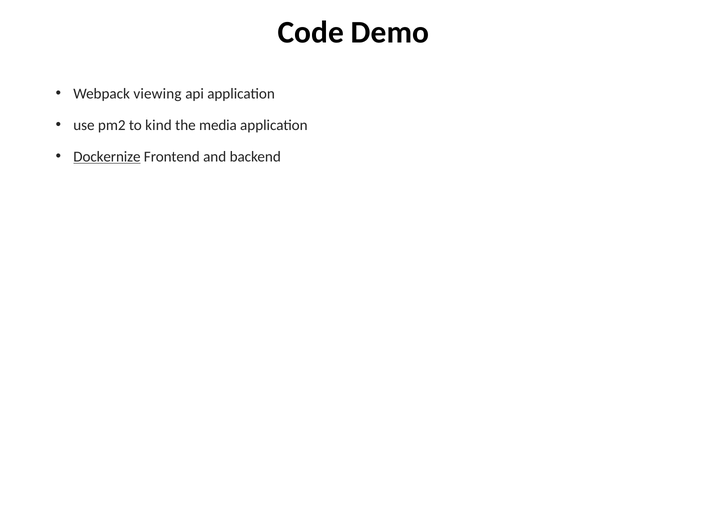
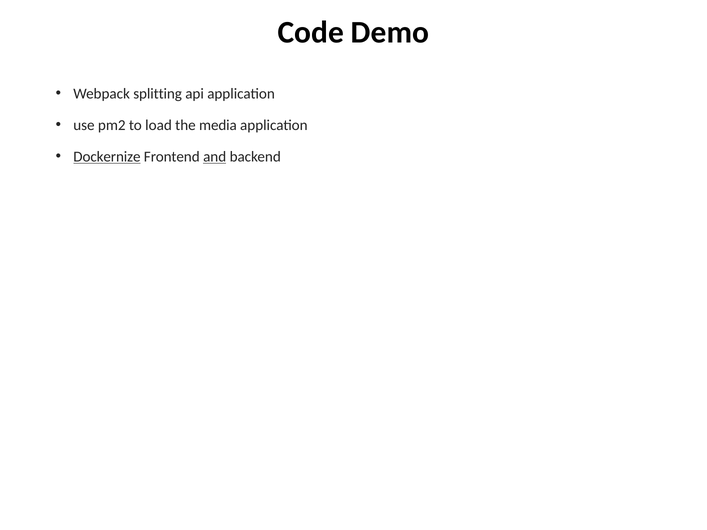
viewing: viewing -> splitting (158, 94)
kind: kind -> load (159, 125)
and underline: none -> present (215, 157)
